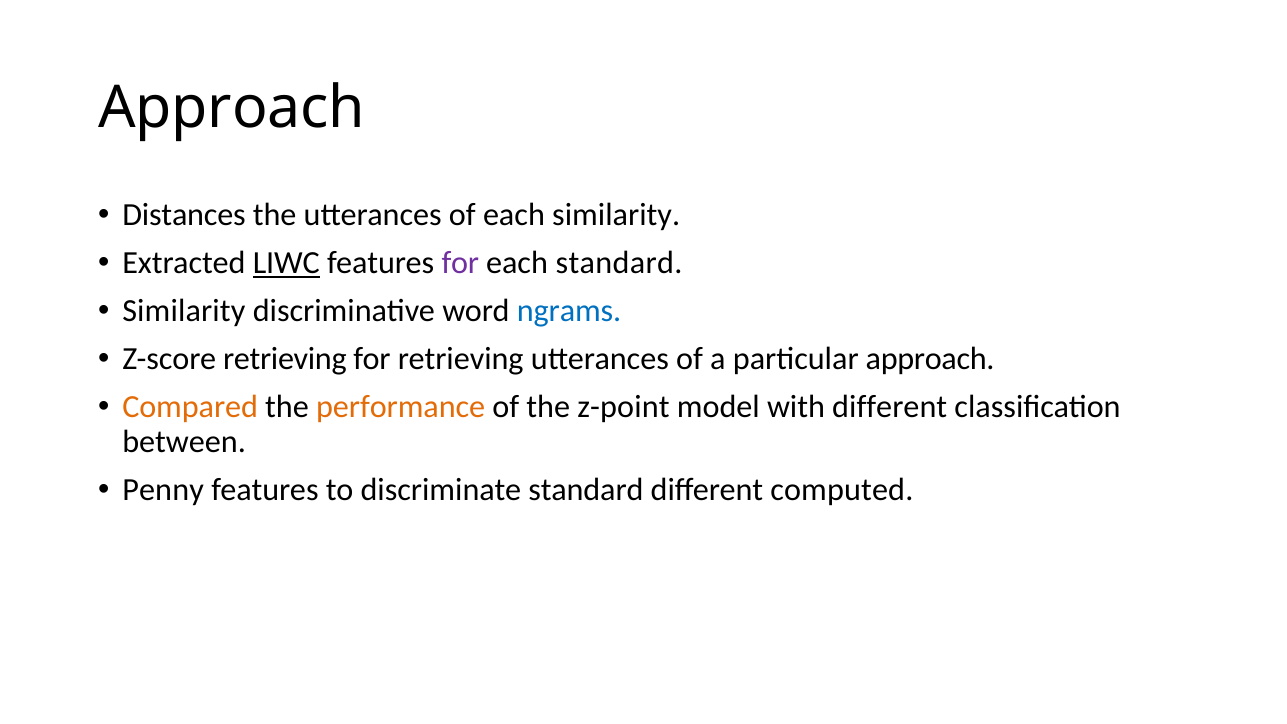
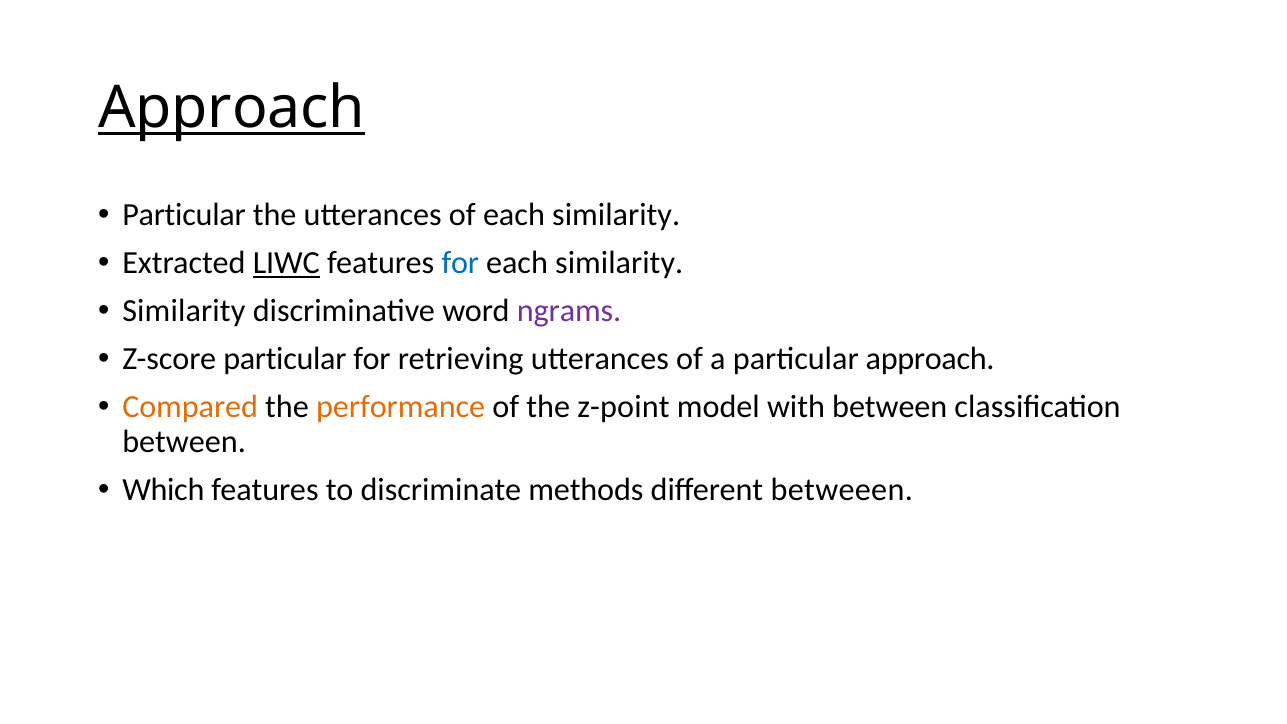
Approach underline: none -> present (232, 108)
Distances: Distances -> Particular (184, 215)
for colour: purple -> blue (460, 263)
standard: standard -> similarity (619, 263)
ngrams colour: blue -> purple (569, 311)
Z-score retrieving: retrieving -> particular (285, 359)
with different: different -> between (890, 407)
Penny: Penny -> Which (163, 490)
discriminate standard: standard -> methods (586, 490)
computed: computed -> betweeen (842, 490)
